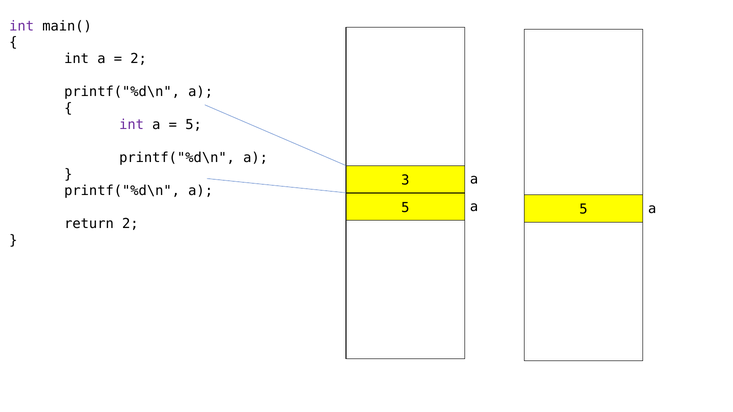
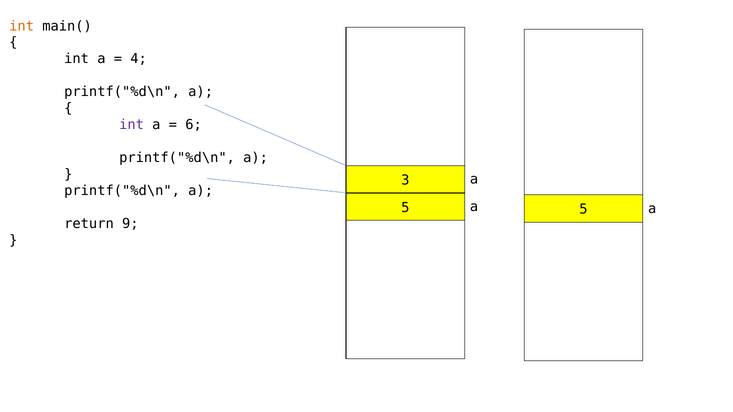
int colour: purple -> orange (22, 26)
2: 2 -> 4 (139, 59)
5: 5 -> 6 (194, 125)
return 2: 2 -> 9 (130, 224)
